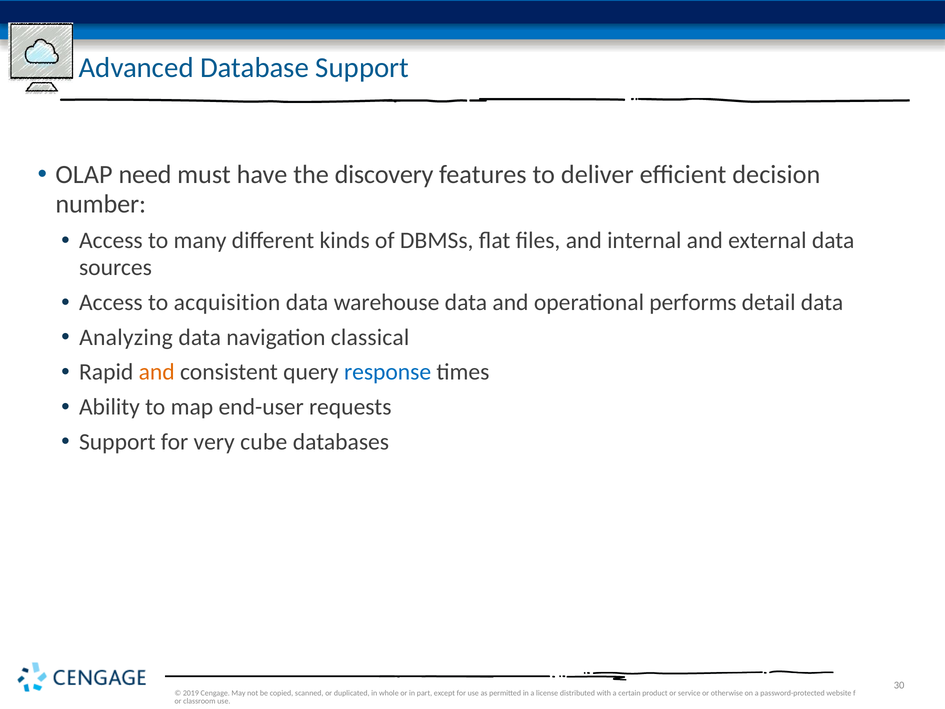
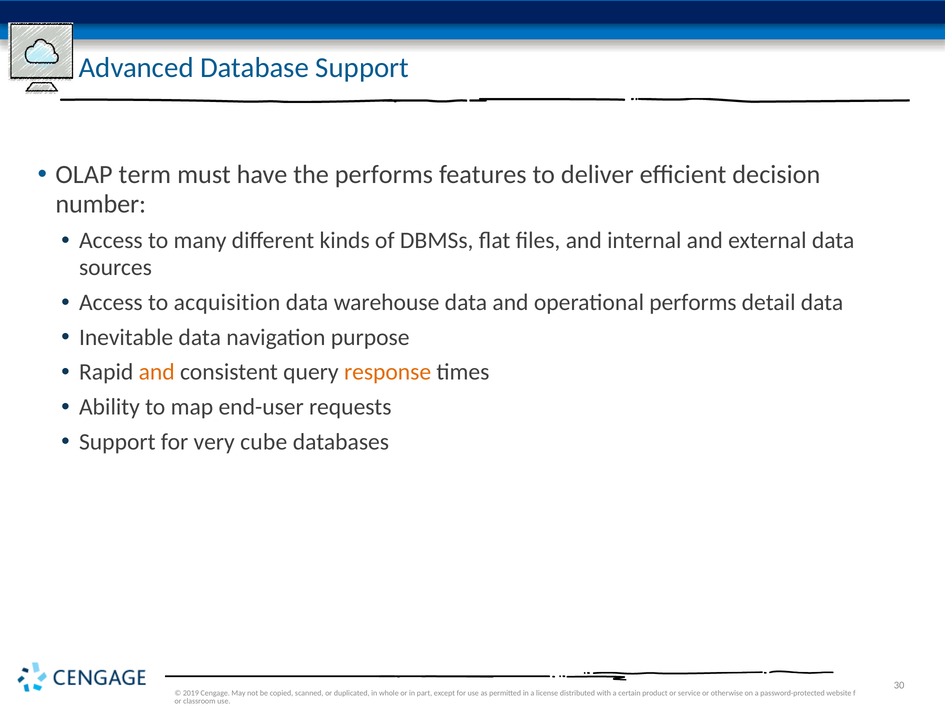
need: need -> term (145, 174)
the discovery: discovery -> performs (384, 174)
Analyzing: Analyzing -> Inevitable (126, 337)
classical: classical -> purpose (370, 337)
response colour: blue -> orange (388, 372)
